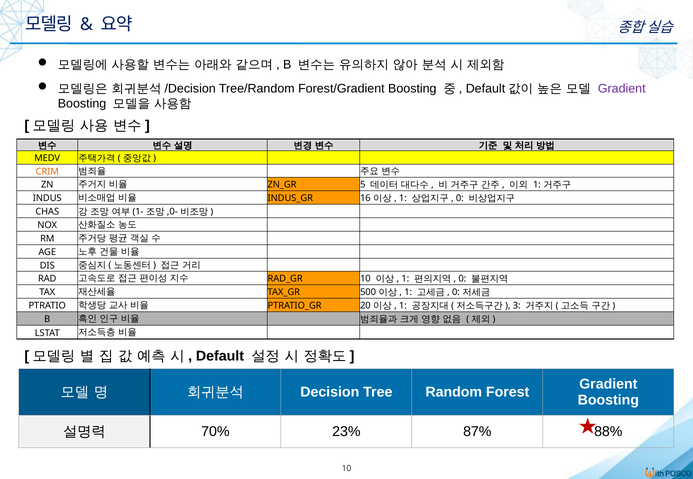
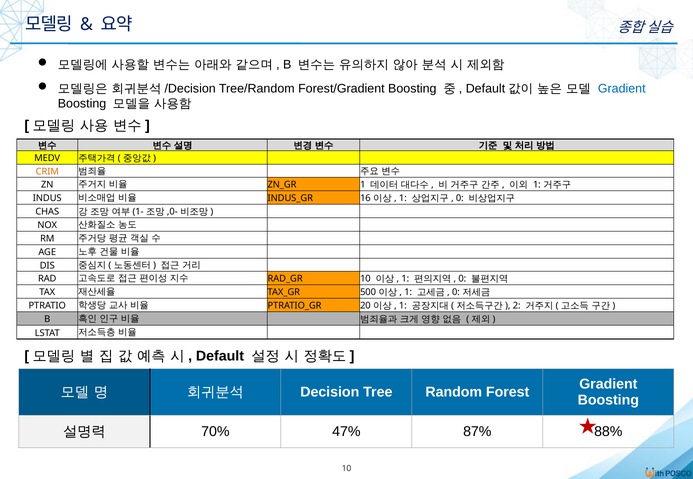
Gradient colour: purple -> blue (622, 89)
5: 5 -> 1 (363, 185)
3: 3 -> 2 (517, 306)
23%: 23% -> 47% (346, 432)
